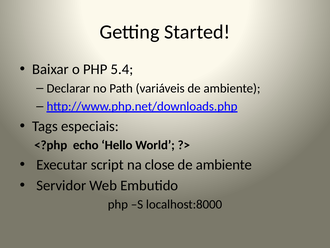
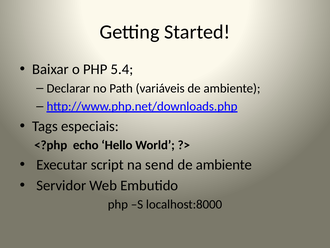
close: close -> send (160, 165)
